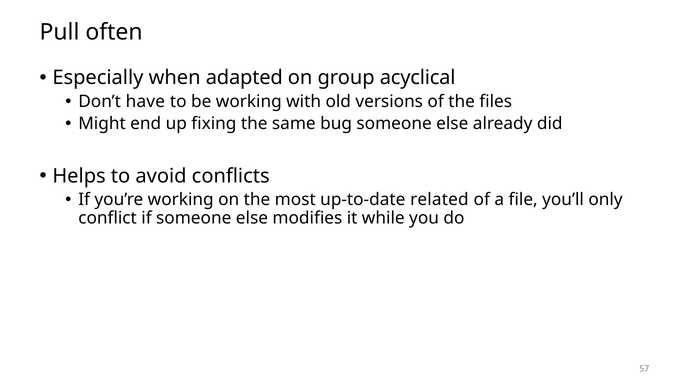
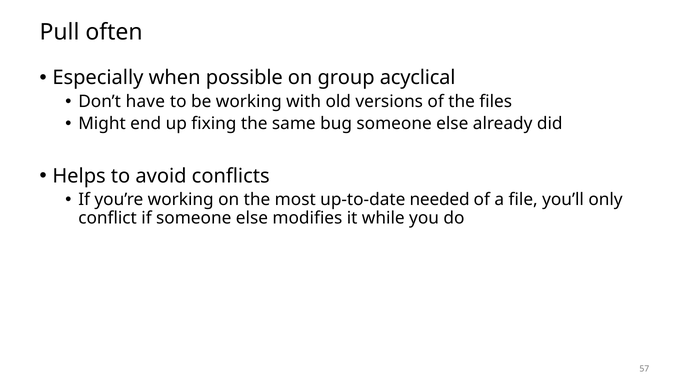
adapted: adapted -> possible (244, 78)
related: related -> needed (440, 200)
